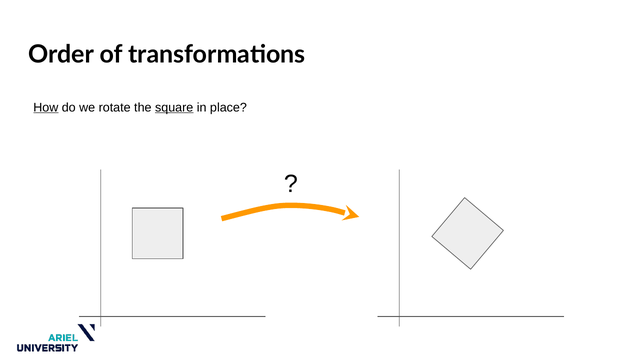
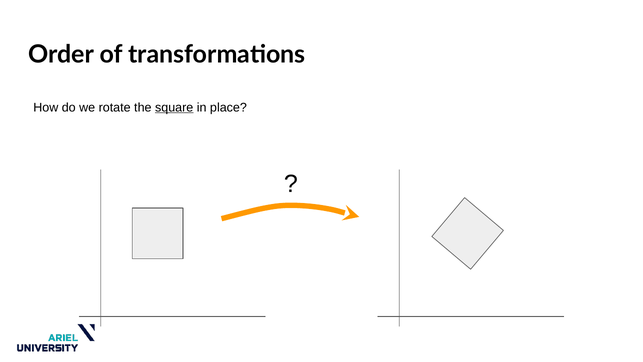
How underline: present -> none (46, 107)
